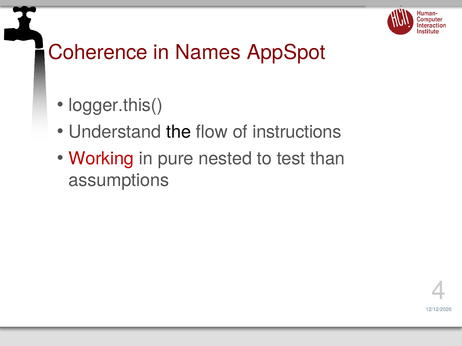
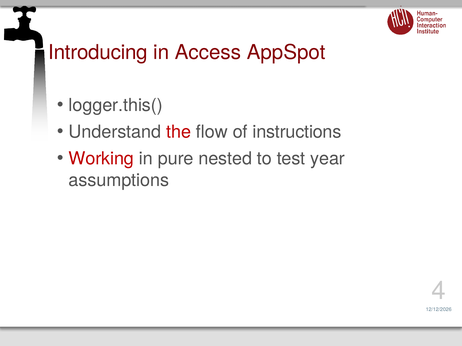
Coherence: Coherence -> Introducing (98, 52)
Names: Names -> Access (208, 52)
the colour: black -> red (179, 132)
than: than -> year (328, 159)
